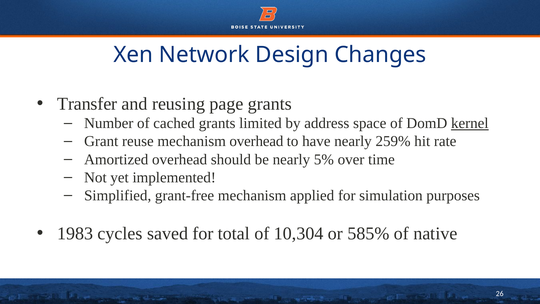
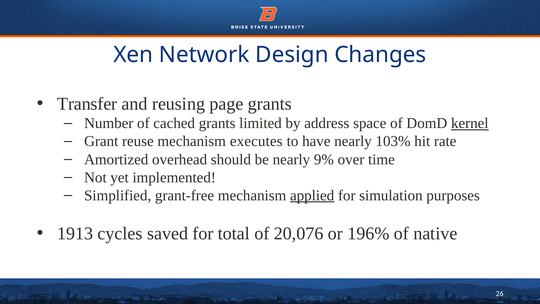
mechanism overhead: overhead -> executes (256, 141)
259%: 259% -> 103% (393, 141)
5%: 5% -> 9% (324, 159)
applied underline: none -> present (312, 195)
1983: 1983 -> 1913 (75, 233)
10,304: 10,304 -> 20,076 (299, 233)
585%: 585% -> 196% (368, 233)
